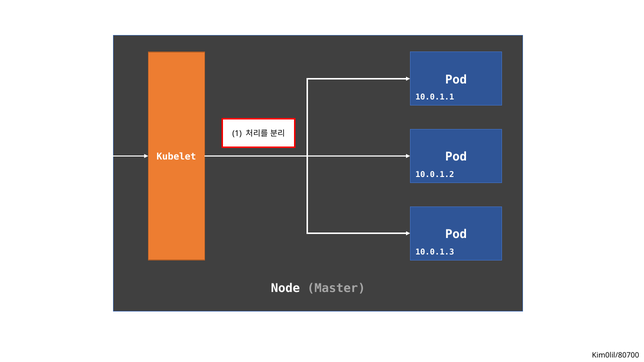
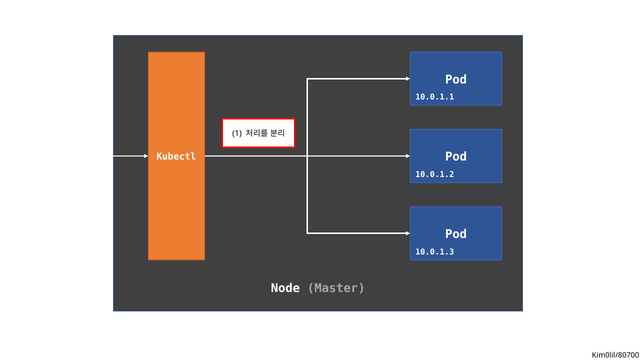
Kubelet: Kubelet -> Kubectl (176, 157)
